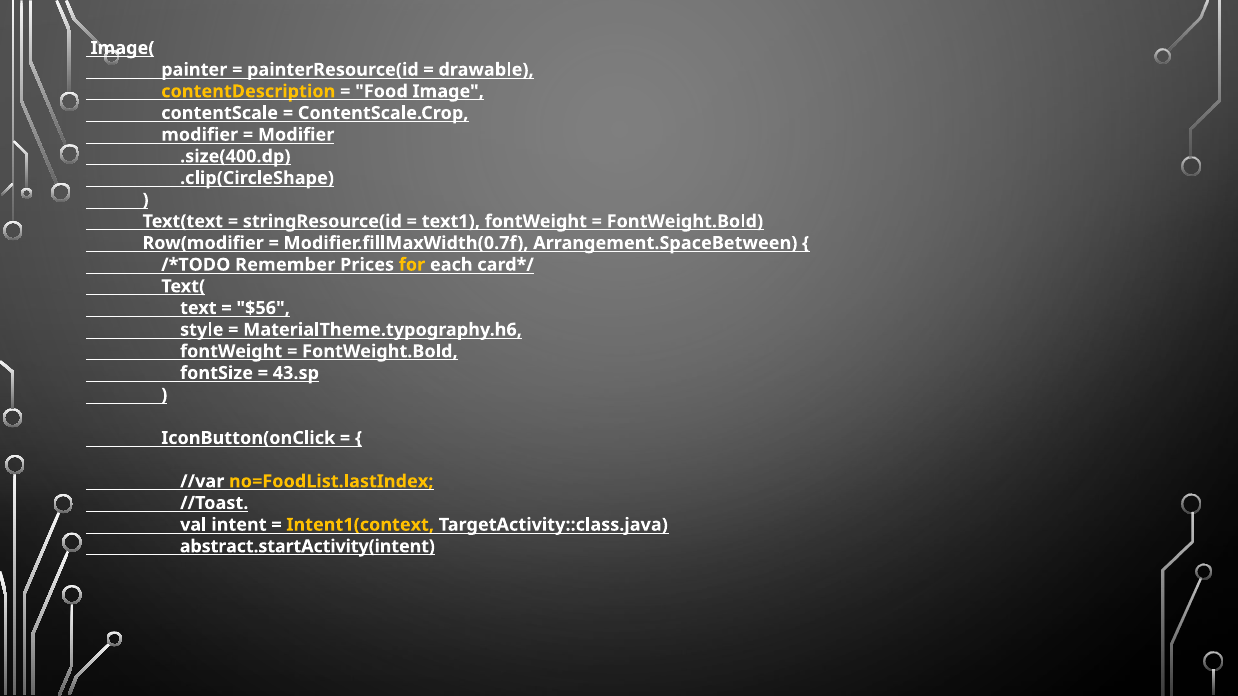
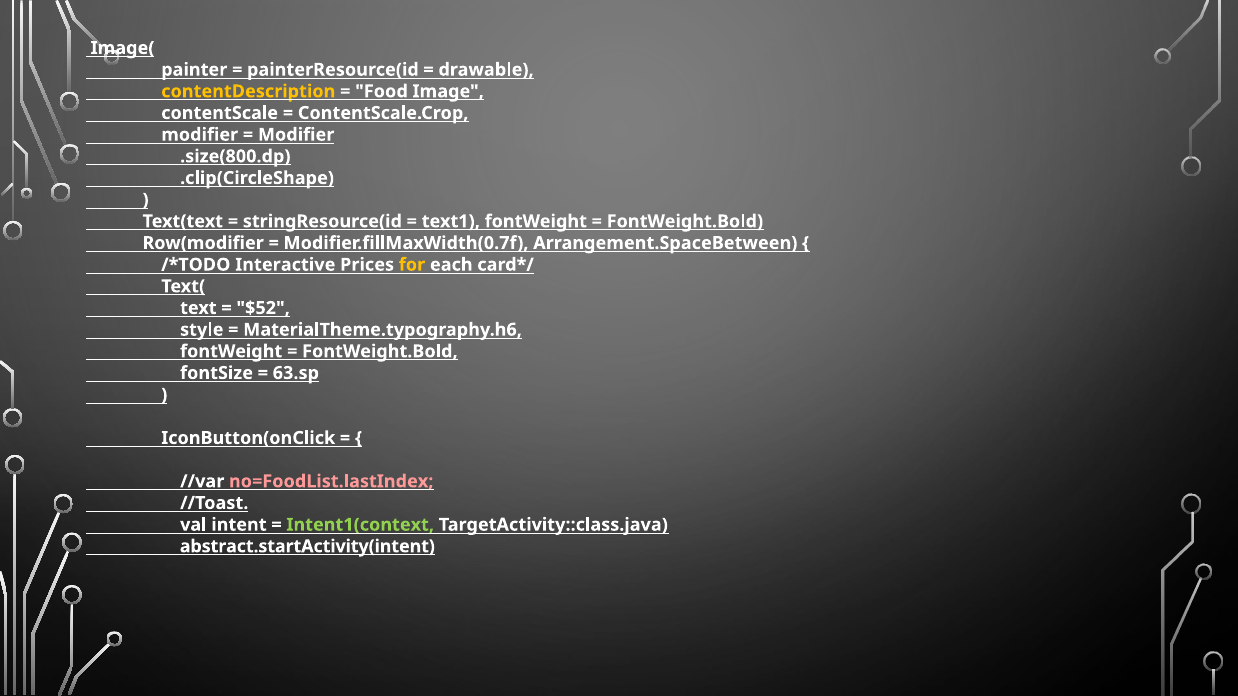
.size(400.dp: .size(400.dp -> .size(800.dp (235, 156)
Remember: Remember -> Interactive (285, 265)
$56: $56 -> $52 (263, 308)
43.sp: 43.sp -> 63.sp (296, 373)
no=FoodList.lastIndex colour: yellow -> pink (331, 482)
Intent1(context colour: yellow -> light green (360, 525)
